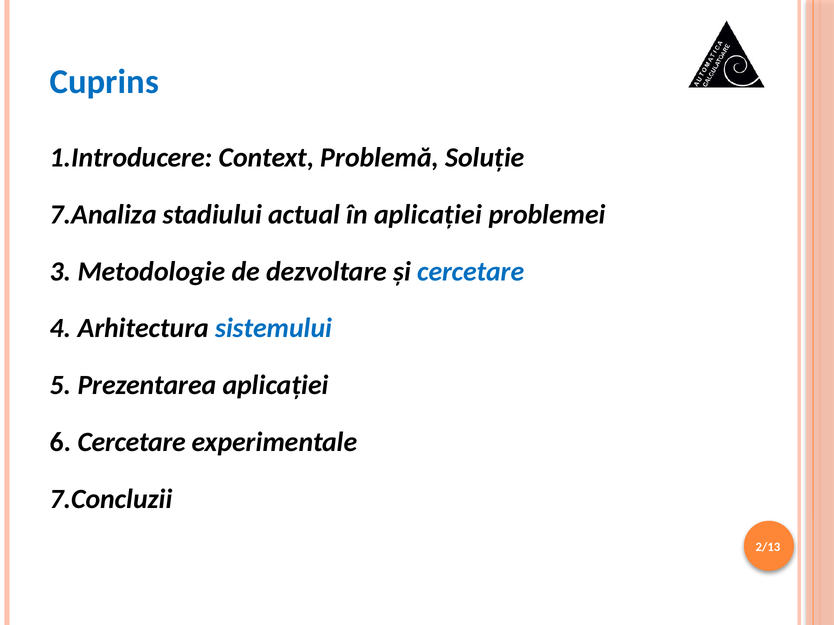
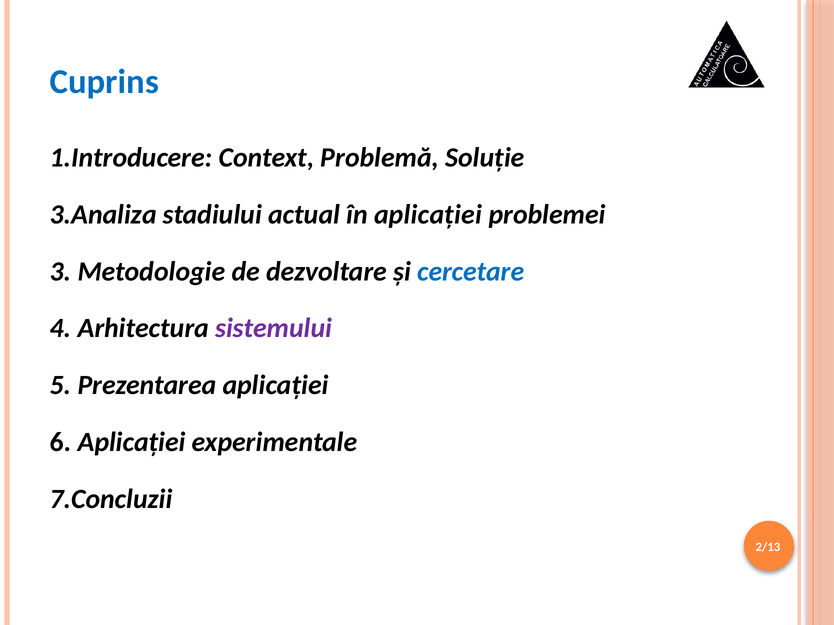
7.Analiza: 7.Analiza -> 3.Analiza (103, 215)
sistemului colour: blue -> purple (274, 329)
6 Cercetare: Cercetare -> Aplicației (132, 443)
